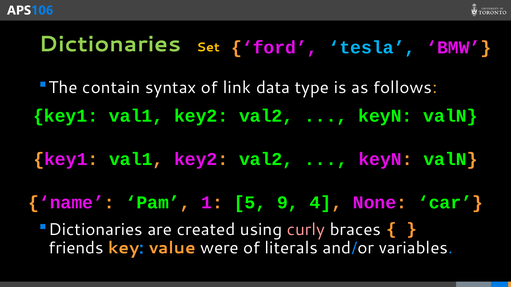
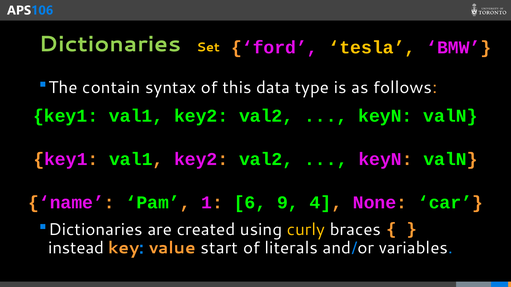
tesla colour: light blue -> yellow (372, 48)
link: link -> this (237, 88)
5: 5 -> 6 (250, 203)
curly colour: pink -> yellow (306, 230)
friends: friends -> instead (76, 248)
were: were -> start (219, 248)
